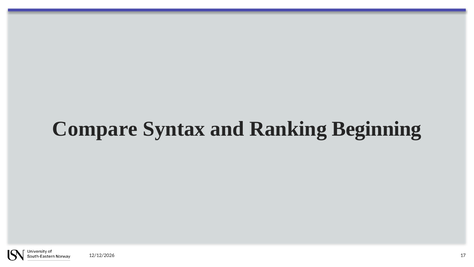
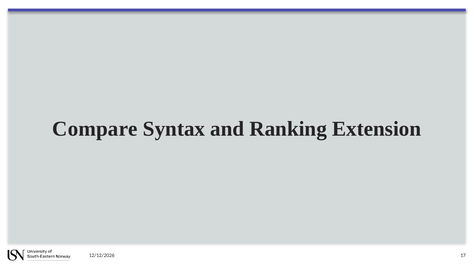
Beginning: Beginning -> Extension (377, 129)
